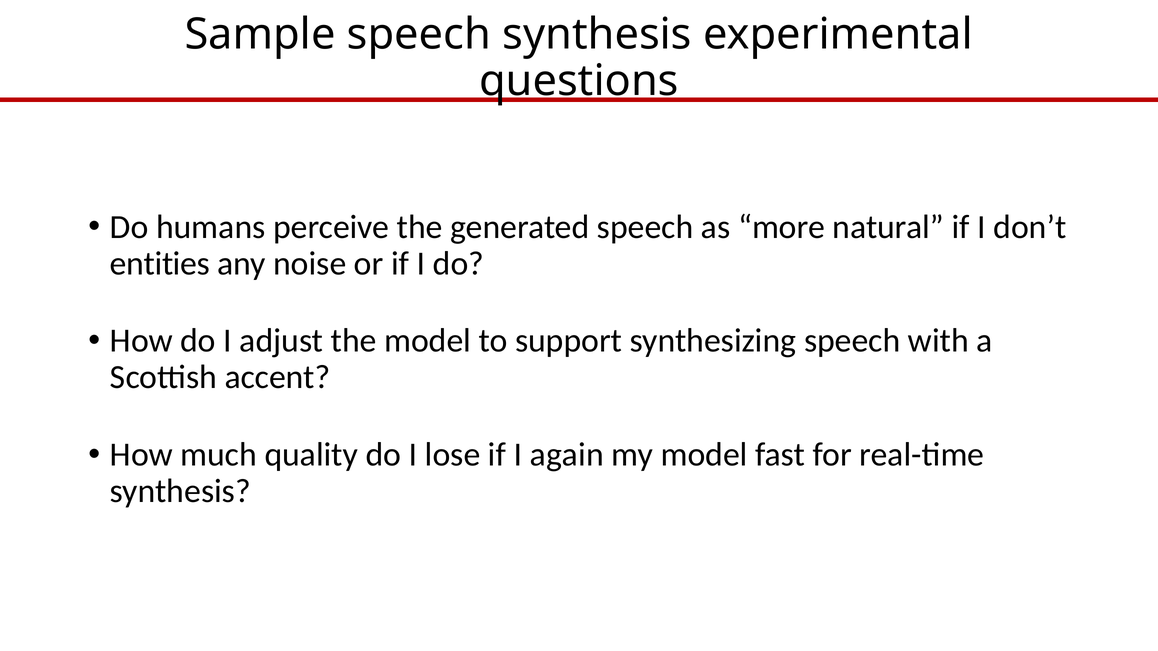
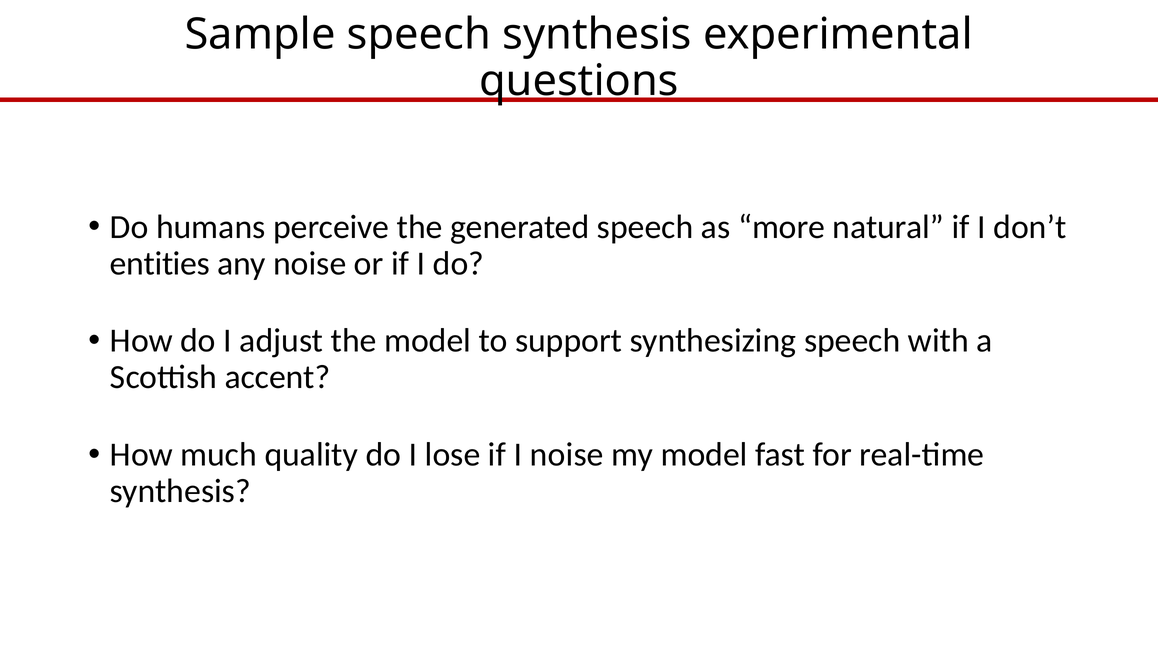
I again: again -> noise (567, 455)
